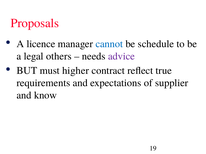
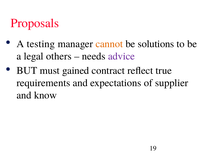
licence: licence -> testing (41, 44)
cannot colour: blue -> orange (109, 44)
schedule: schedule -> solutions (156, 44)
higher: higher -> gained (76, 71)
